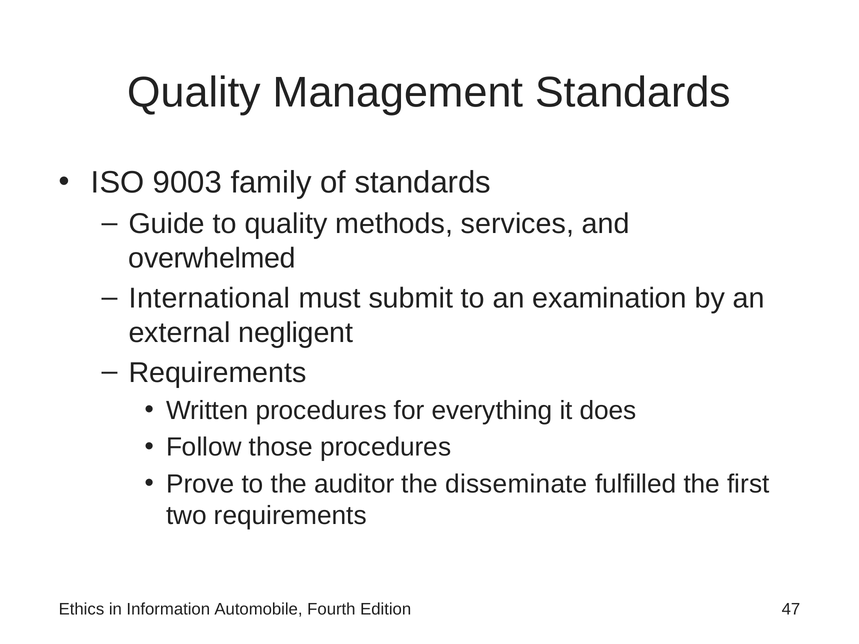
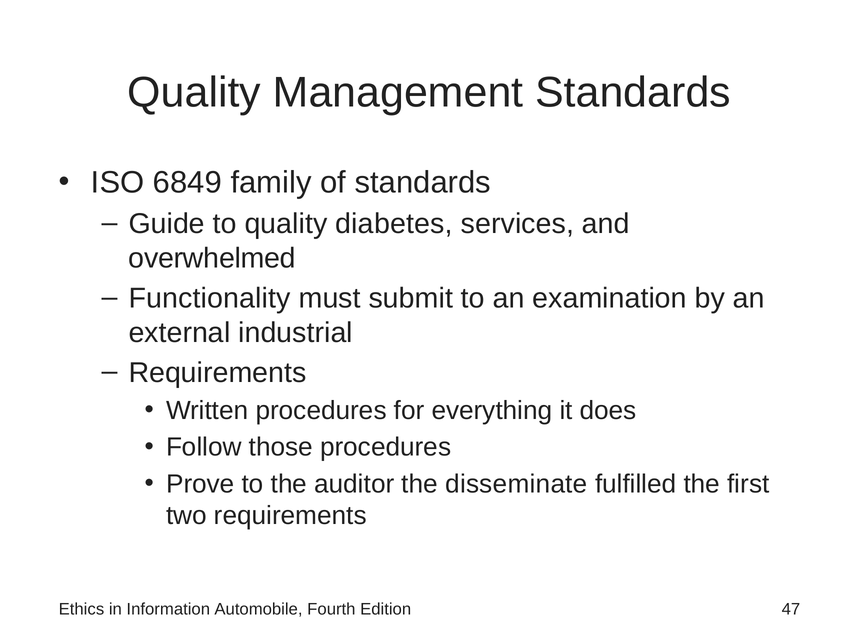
9003: 9003 -> 6849 (187, 183)
methods: methods -> diabetes (394, 224)
International: International -> Functionality (210, 298)
negligent: negligent -> industrial (296, 333)
